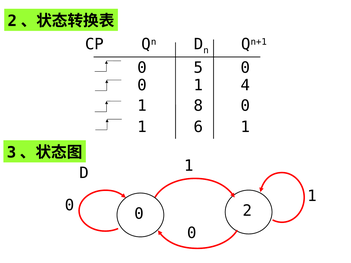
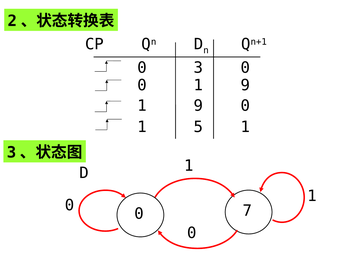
5: 5 -> 3 (198, 68)
0 1 4: 4 -> 9 (245, 85)
8: 8 -> 9 (198, 106)
6: 6 -> 5 (198, 127)
2: 2 -> 7 (247, 211)
